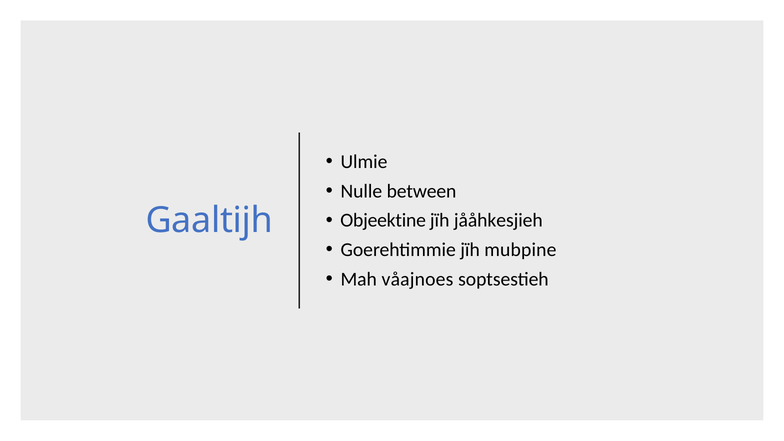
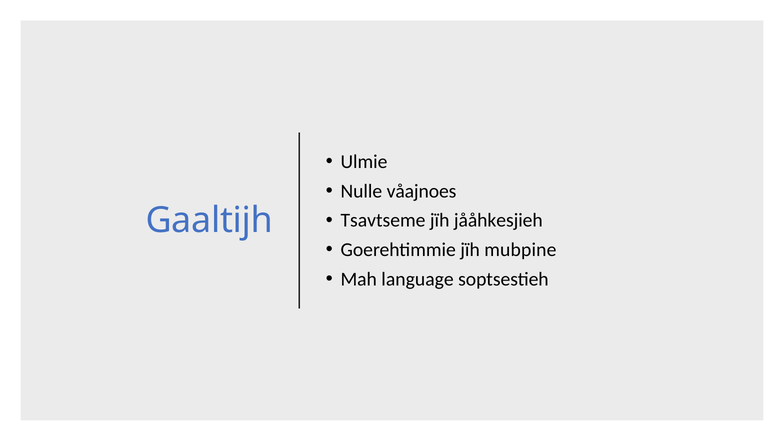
between: between -> våajnoes (422, 191)
Objeektine: Objeektine -> Tsavtseme (383, 220)
våajnoes: våajnoes -> language (418, 279)
